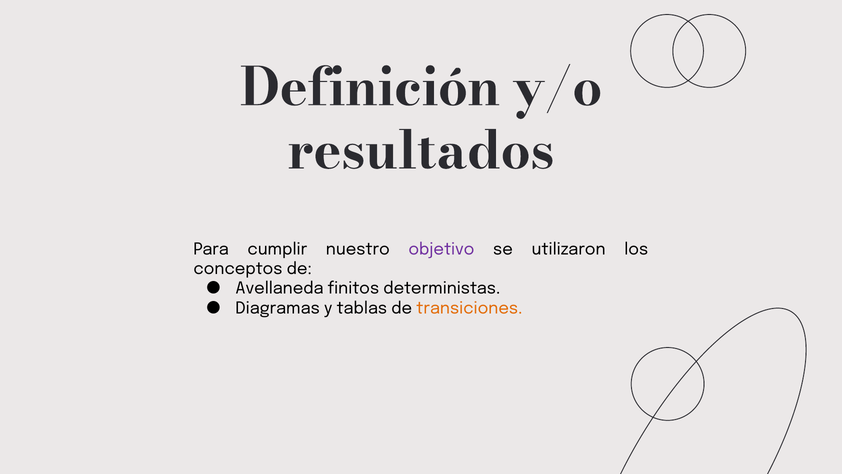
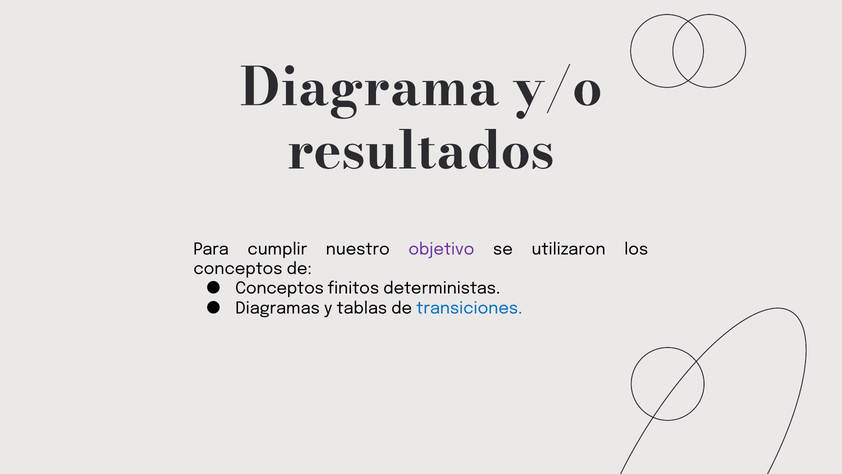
Definición: Definición -> Diagrama (370, 88)
Avellaneda: Avellaneda -> Conceptos (280, 288)
transiciones colour: orange -> blue (469, 308)
